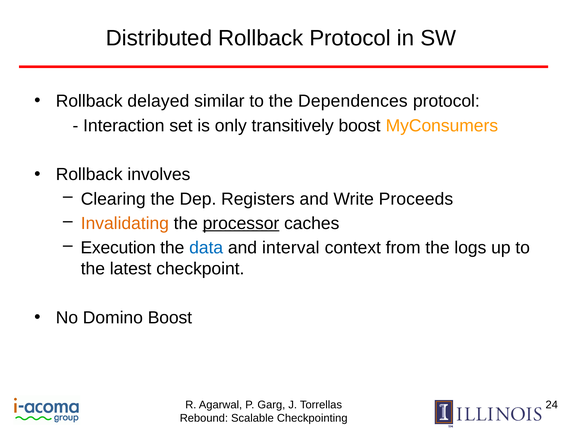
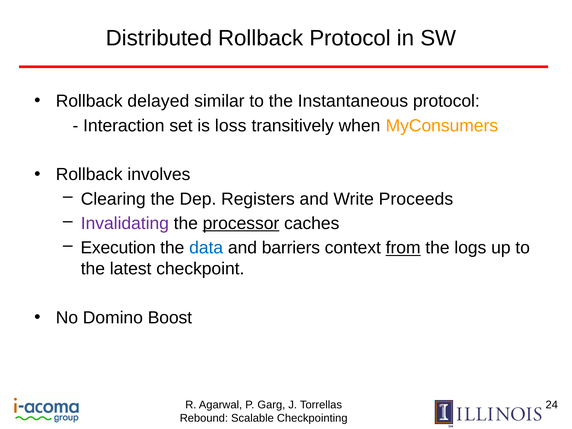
Dependences: Dependences -> Instantaneous (353, 101)
only: only -> loss (231, 126)
transitively boost: boost -> when (359, 126)
Invalidating colour: orange -> purple (125, 223)
interval: interval -> barriers (291, 248)
from underline: none -> present (403, 248)
